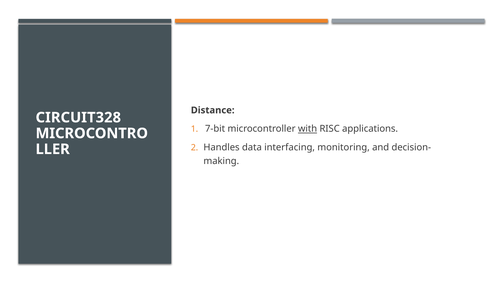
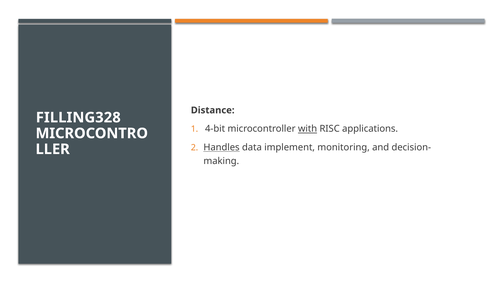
CIRCUIT328: CIRCUIT328 -> FILLING328 (78, 118)
7-bit: 7-bit -> 4-bit (215, 129)
Handles underline: none -> present (222, 147)
interfacing: interfacing -> implement (290, 147)
